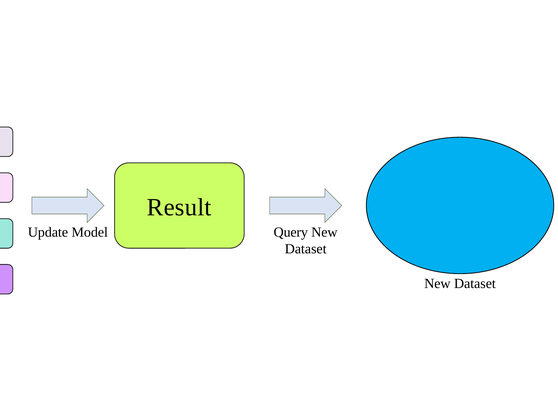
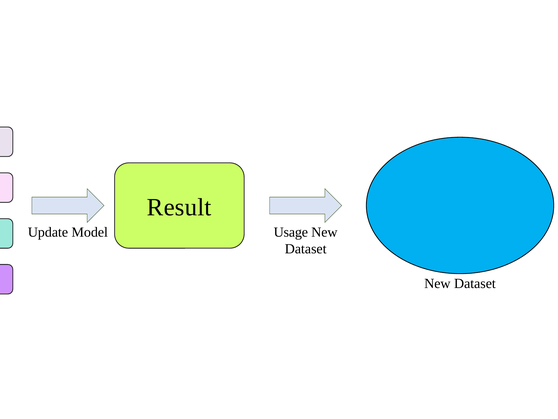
Query: Query -> Usage (291, 232)
